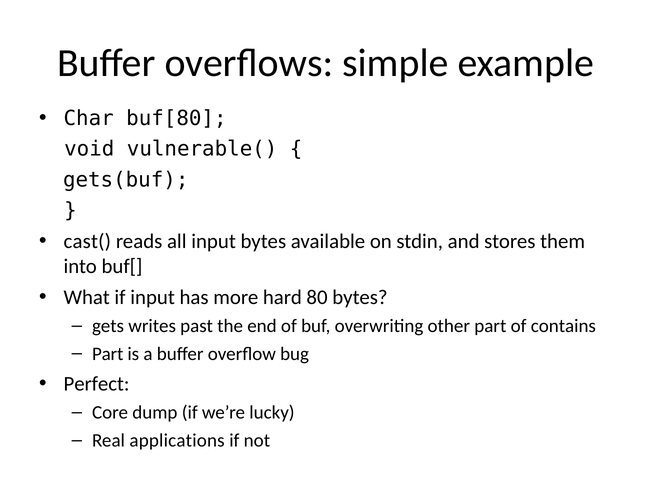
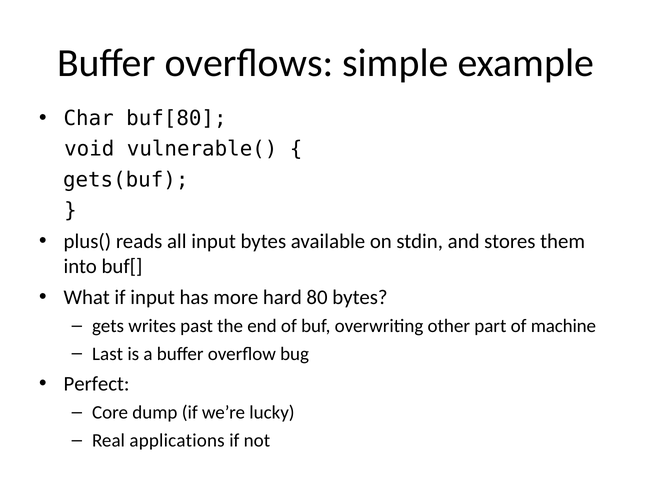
cast(: cast( -> plus( (87, 241)
contains: contains -> machine (563, 326)
Part: Part -> Last (108, 354)
